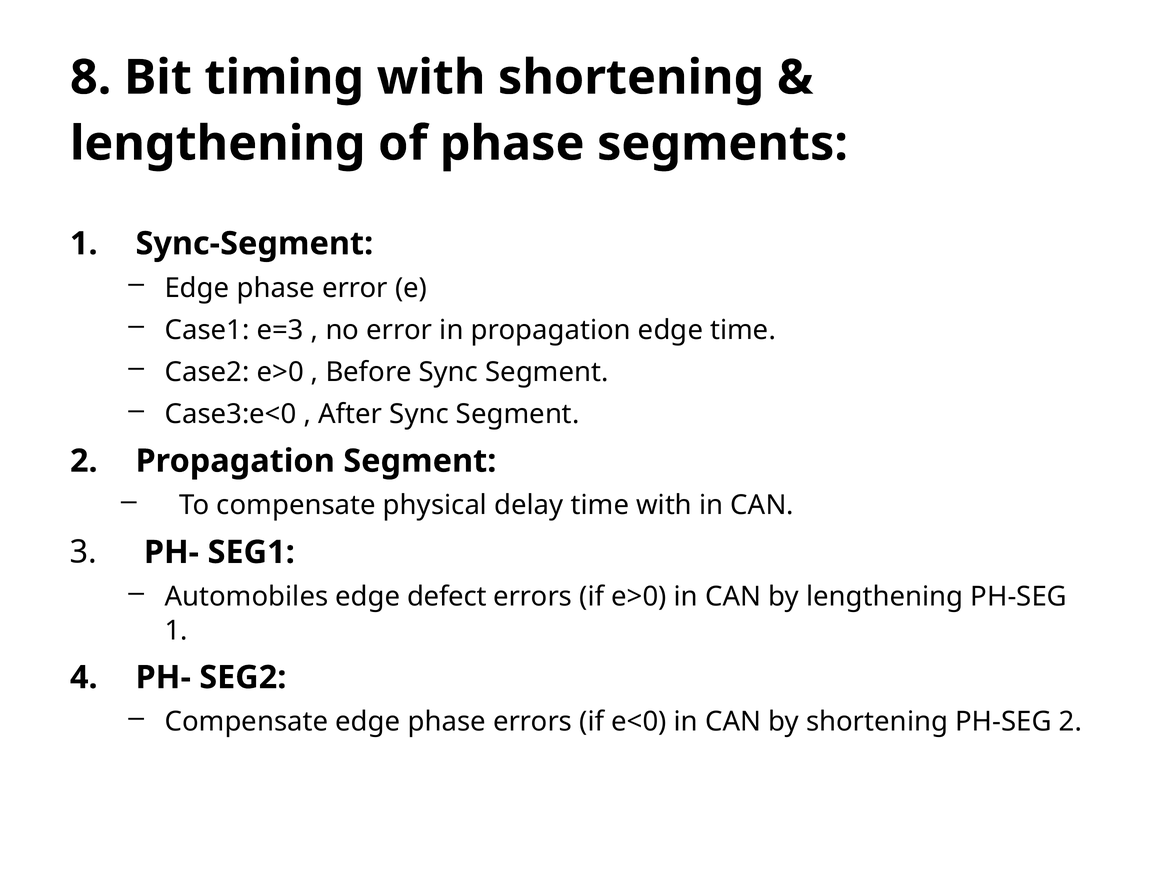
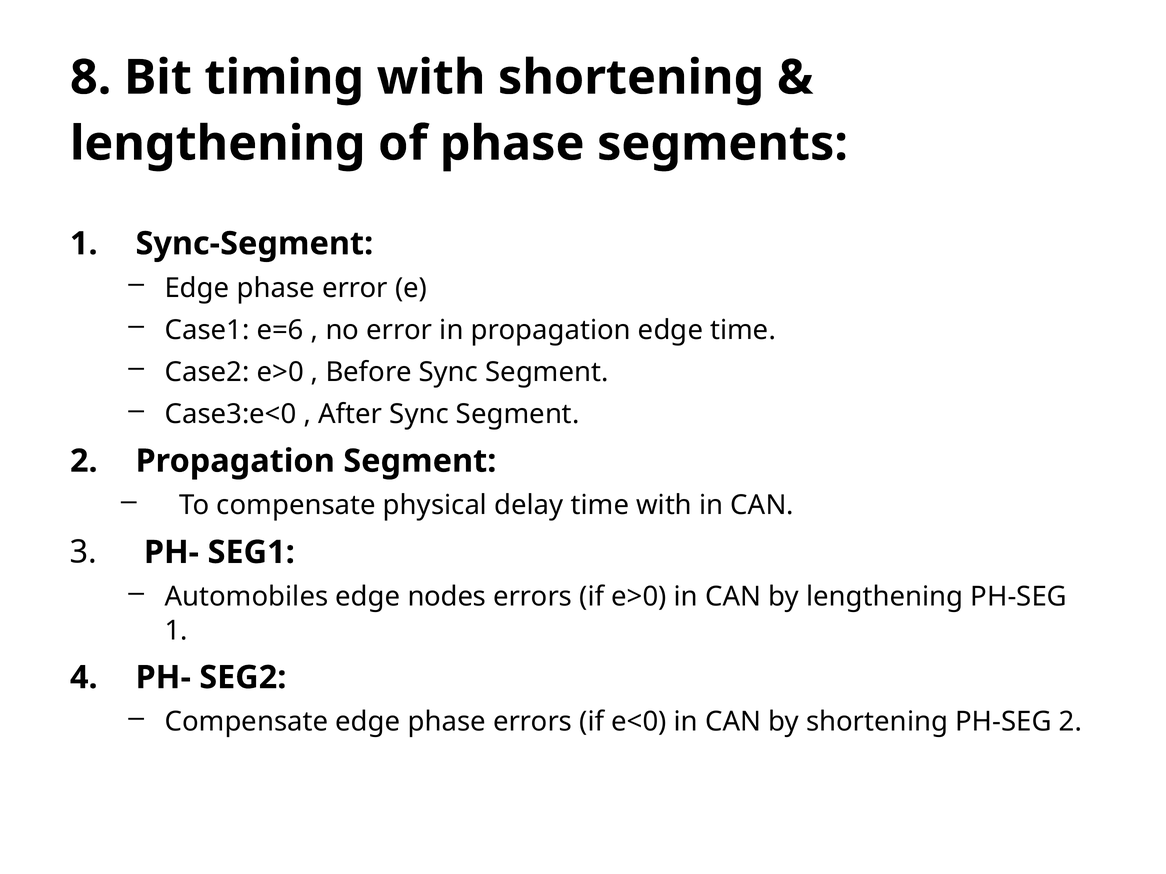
e=3: e=3 -> e=6 (280, 330)
defect: defect -> nodes (447, 597)
